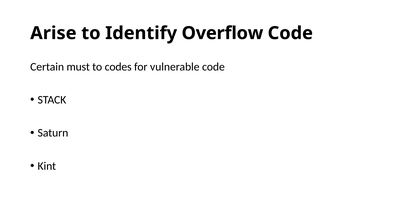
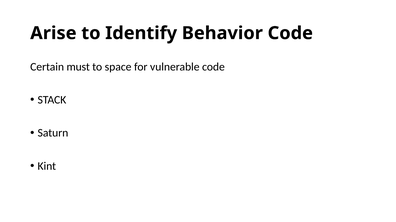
Overflow: Overflow -> Behavior (222, 33)
codes: codes -> space (118, 67)
